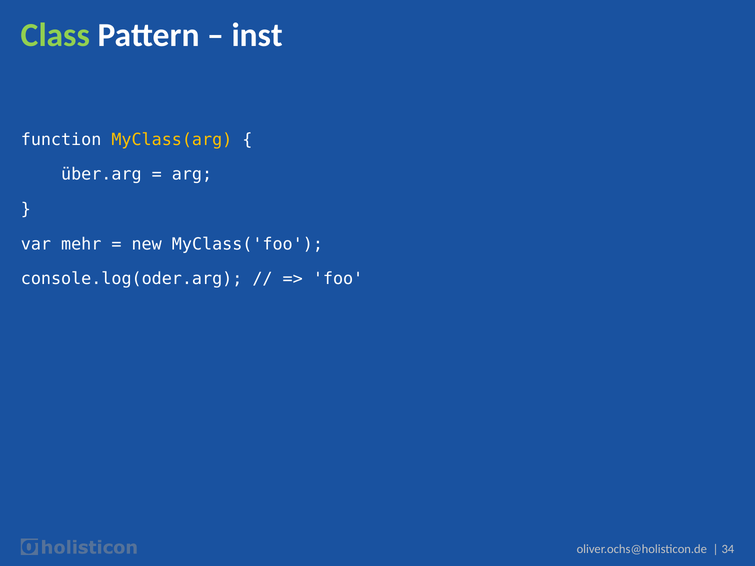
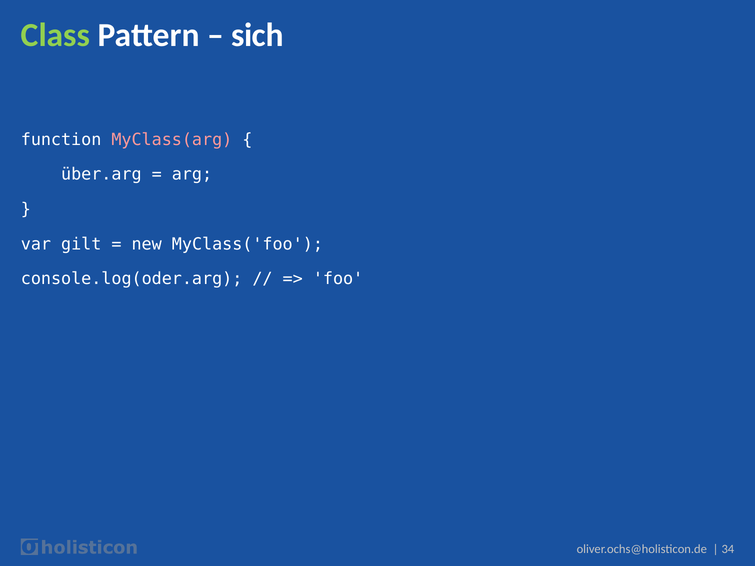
inst: inst -> sich (257, 35)
MyClass(arg colour: yellow -> pink (172, 140)
mehr: mehr -> gilt (81, 244)
